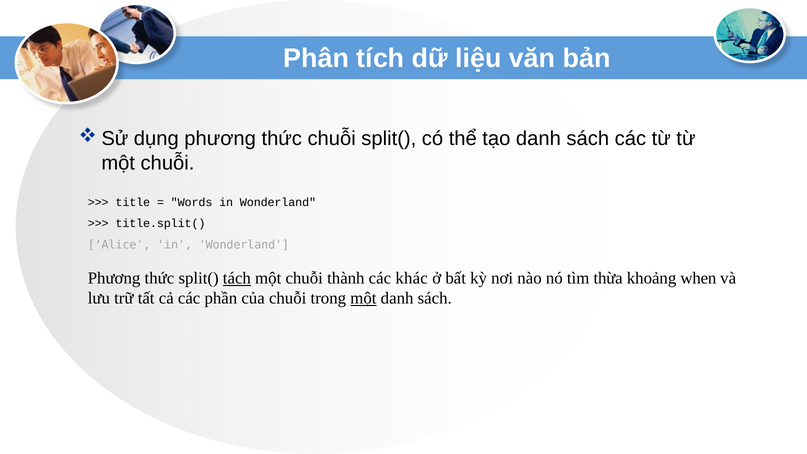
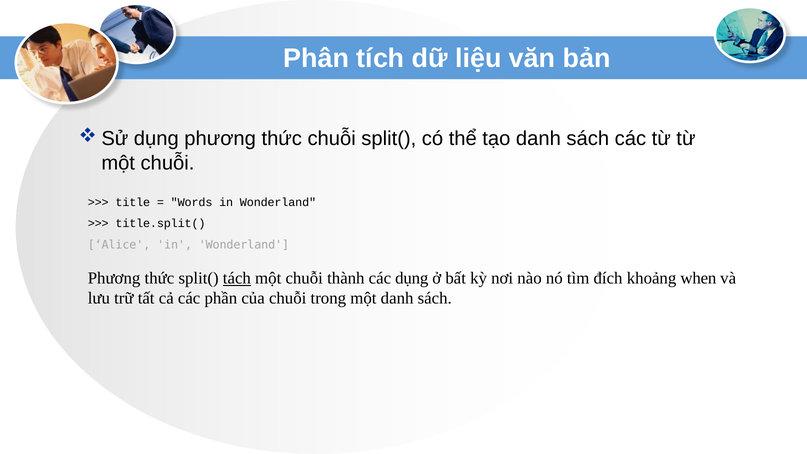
các khác: khác -> dụng (412, 278)
thừa: thừa -> đích (608, 278)
một underline: present -> none (363, 298)
